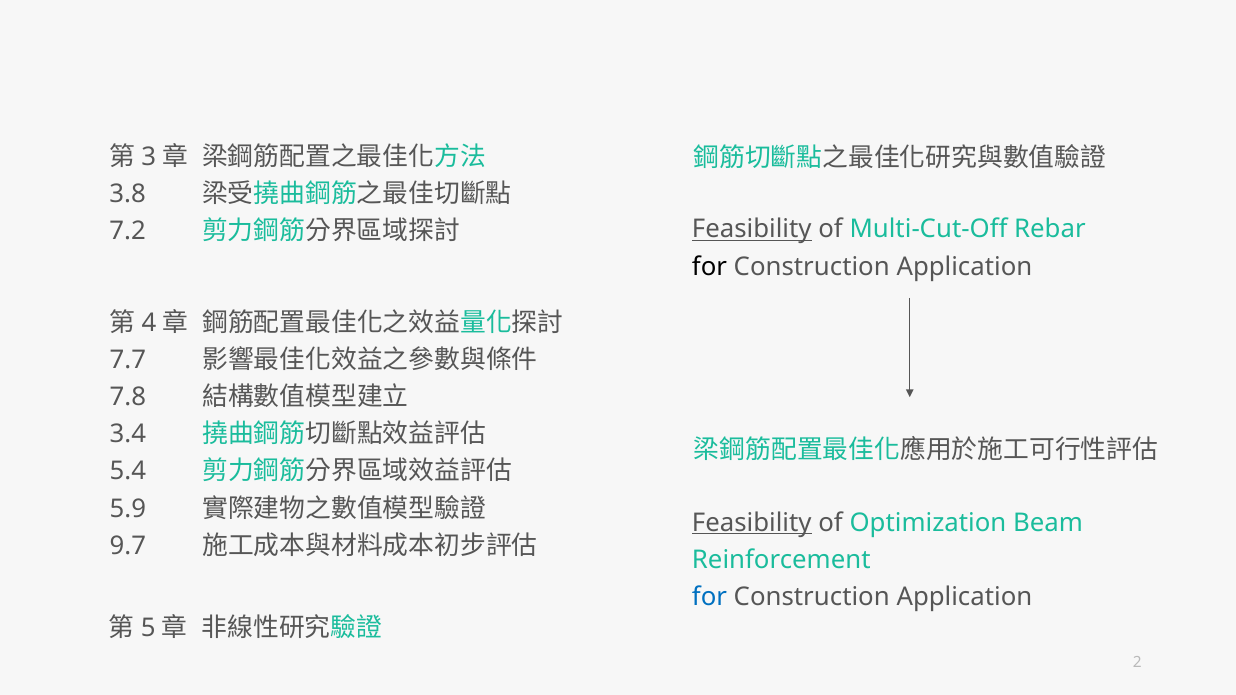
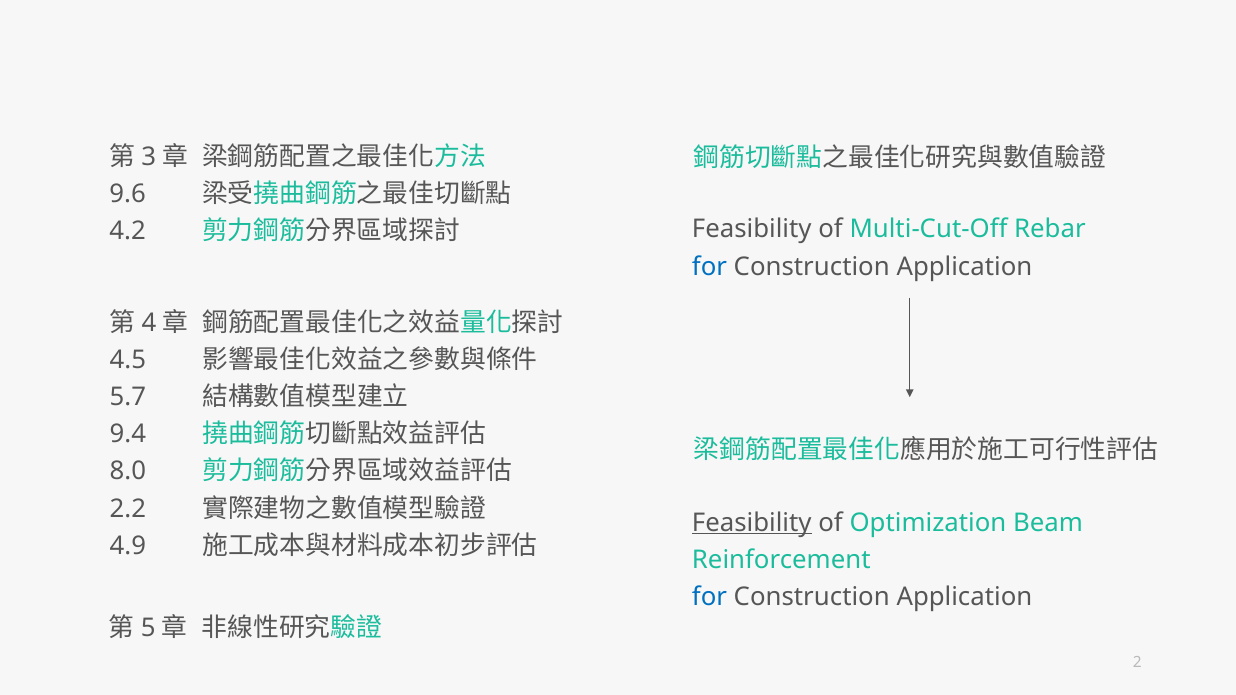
3.8: 3.8 -> 9.6 (128, 194)
Feasibility underline: present -> none (752, 230)
7.2: 7.2 -> 4.2 (128, 231)
for colour: black -> blue (710, 267)
7.7: 7.7 -> 4.5 (128, 360)
7.8: 7.8 -> 5.7 (128, 397)
3.4: 3.4 -> 9.4 (128, 435)
5.4: 5.4 -> 8.0 (128, 472)
5.9: 5.9 -> 2.2 (128, 509)
9.7: 9.7 -> 4.9 (128, 546)
